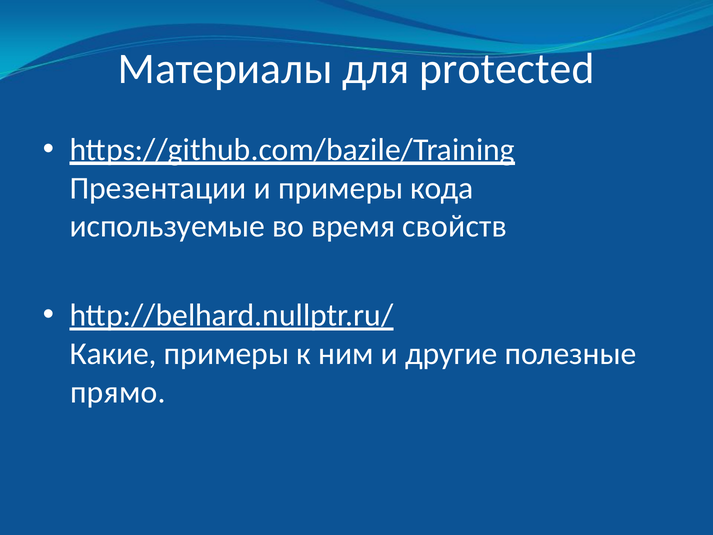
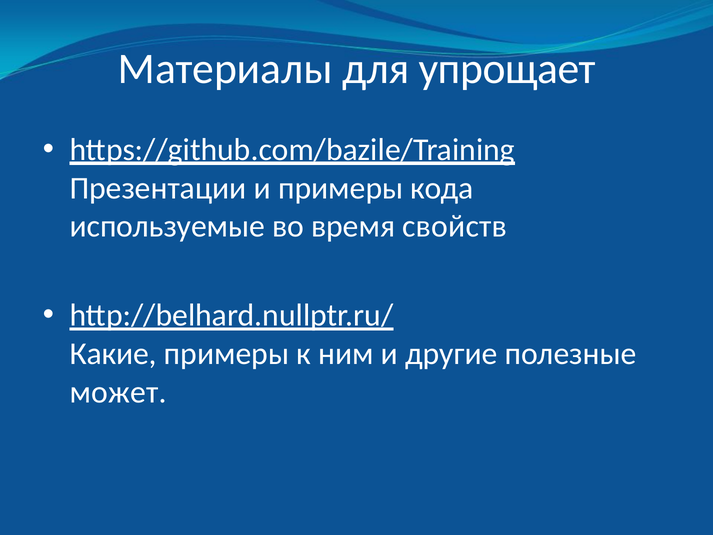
protected: protected -> упрощает (507, 69)
прямо: прямо -> может (118, 392)
